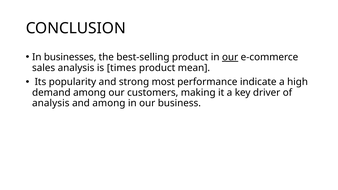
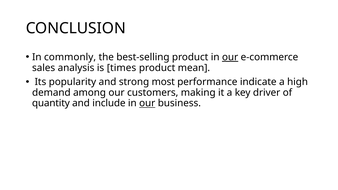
businesses: businesses -> commonly (70, 57)
analysis: analysis -> quantity (51, 103)
and among: among -> include (109, 103)
our underline: none -> present (147, 103)
